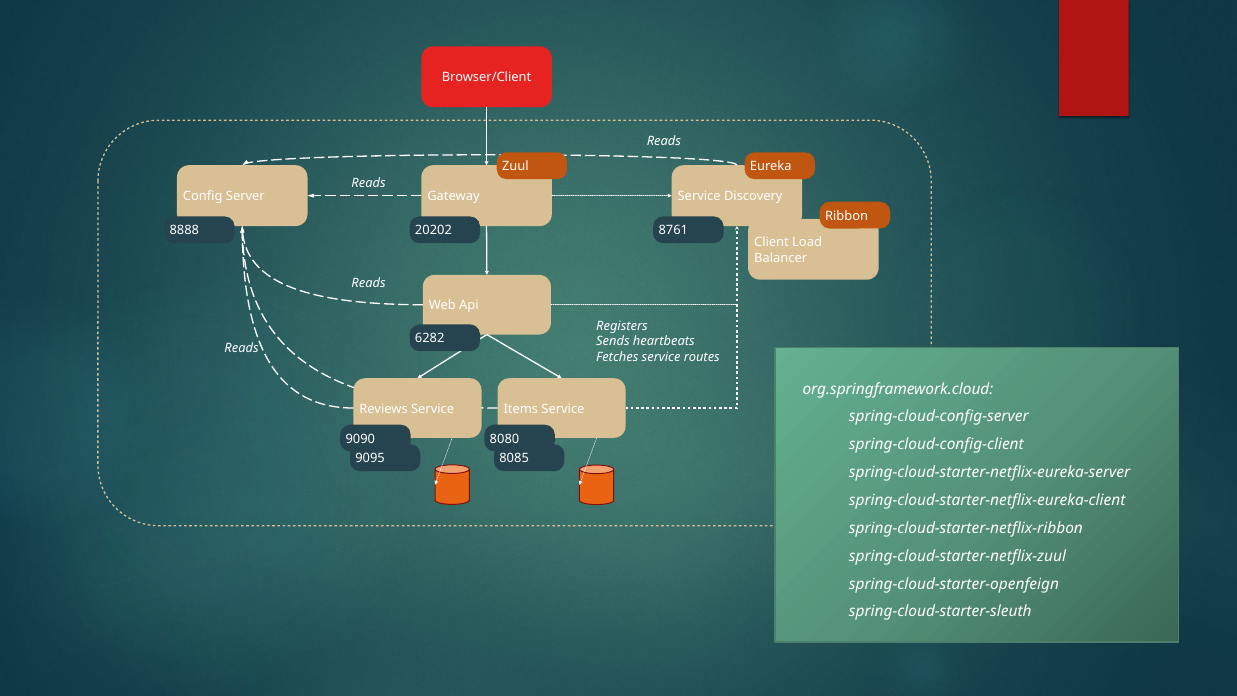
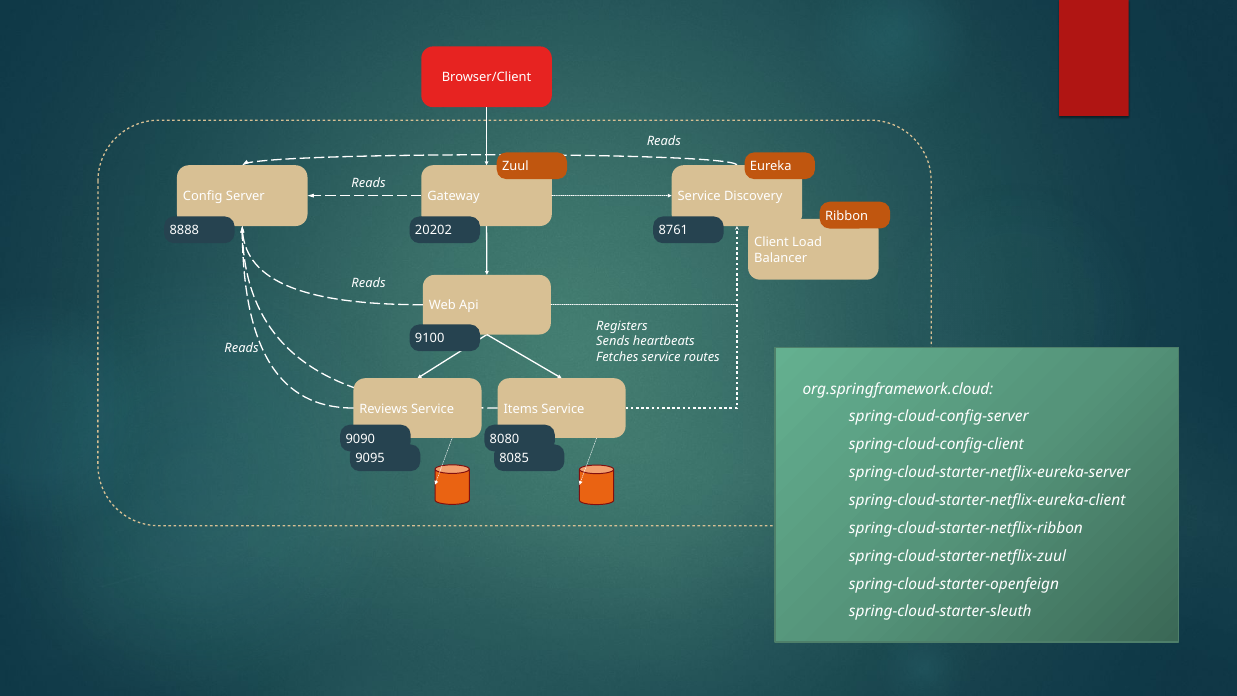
6282: 6282 -> 9100 (430, 339)
